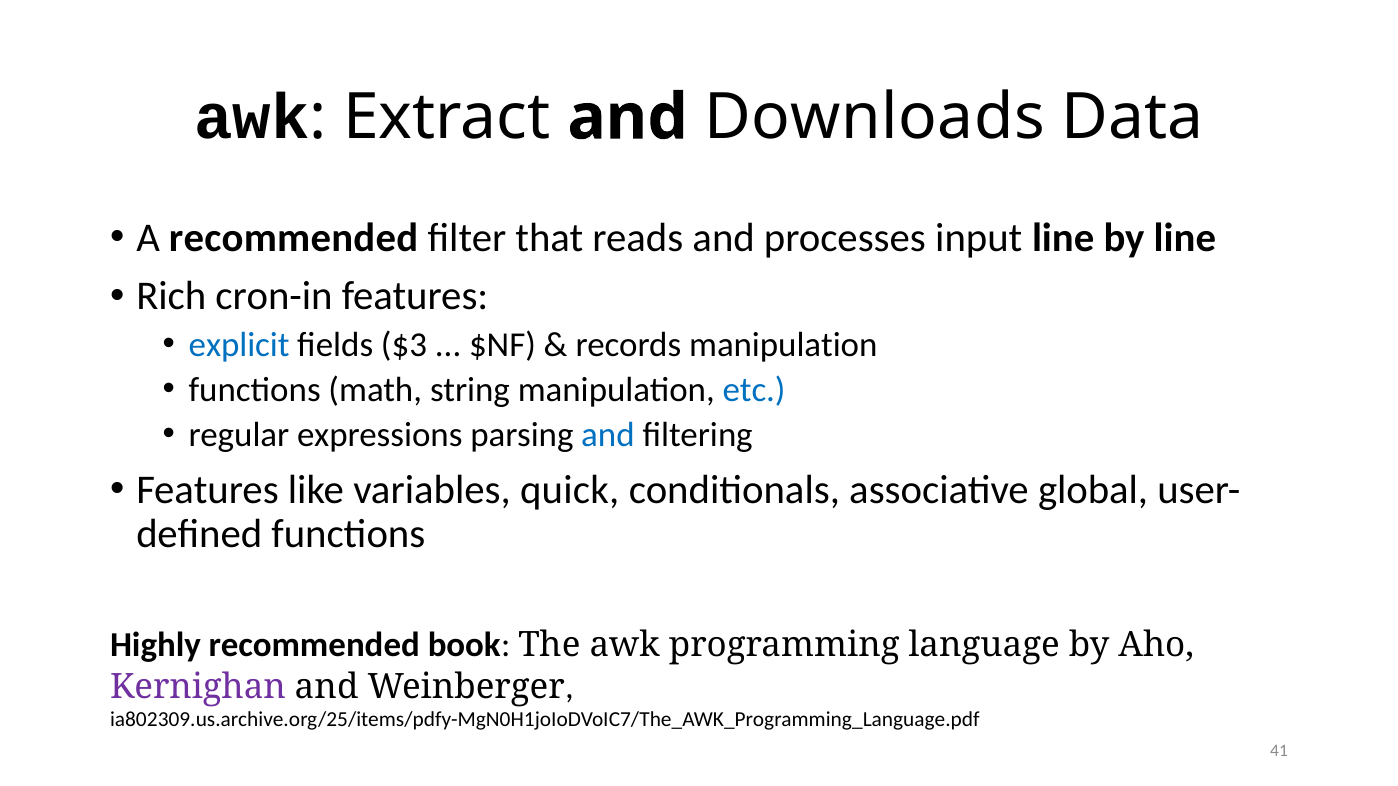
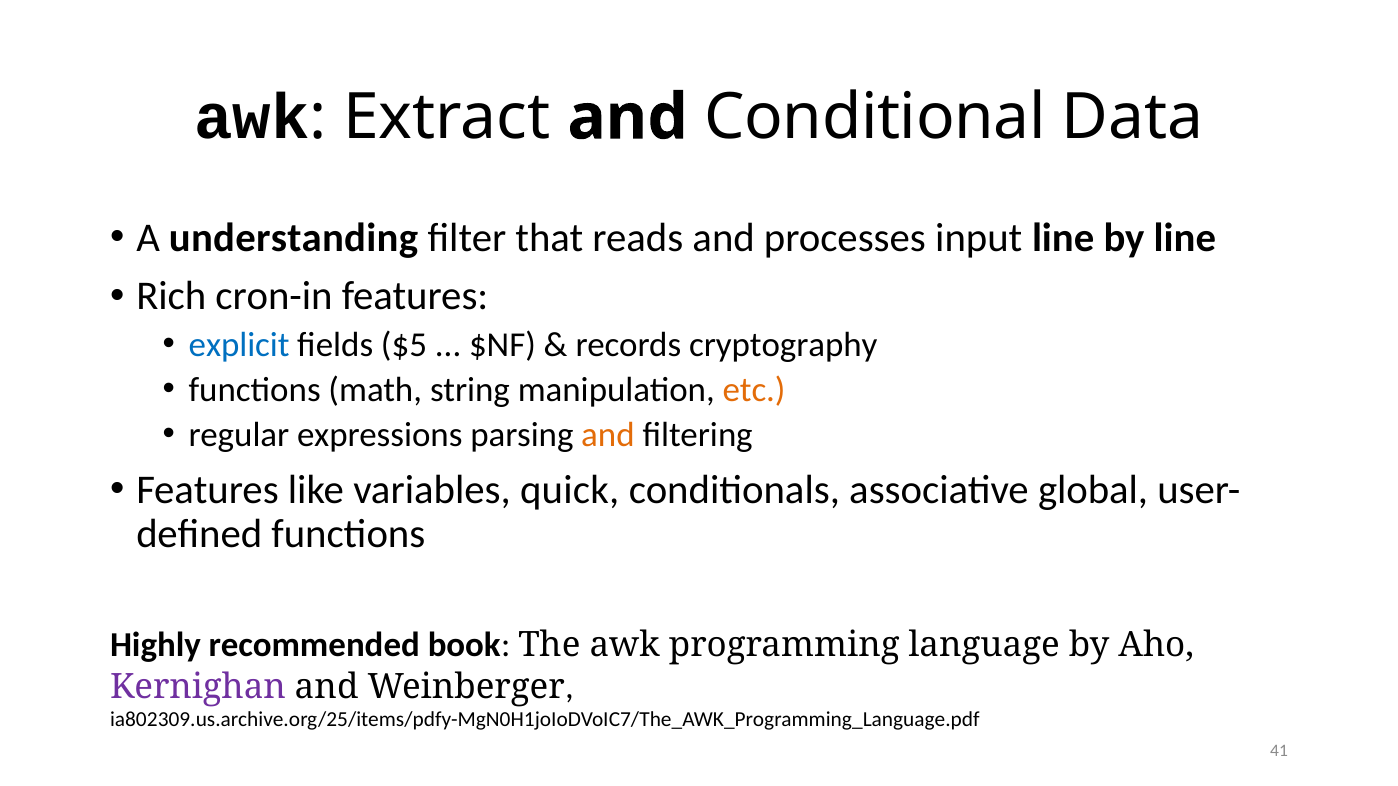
Downloads: Downloads -> Conditional (875, 118)
A recommended: recommended -> understanding (294, 238)
$3: $3 -> $5 (404, 345)
records manipulation: manipulation -> cryptography (783, 345)
etc colour: blue -> orange (754, 390)
and colour: blue -> orange (608, 435)
